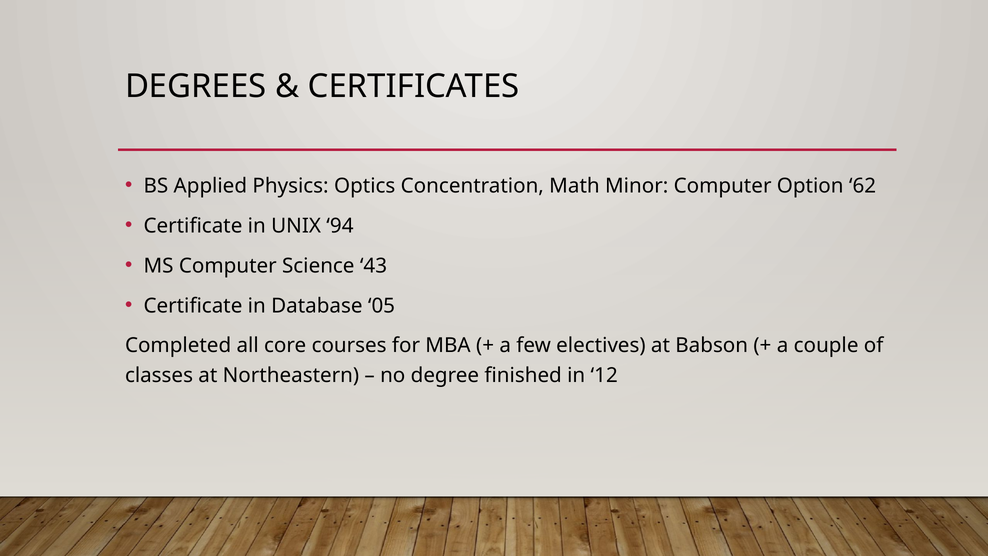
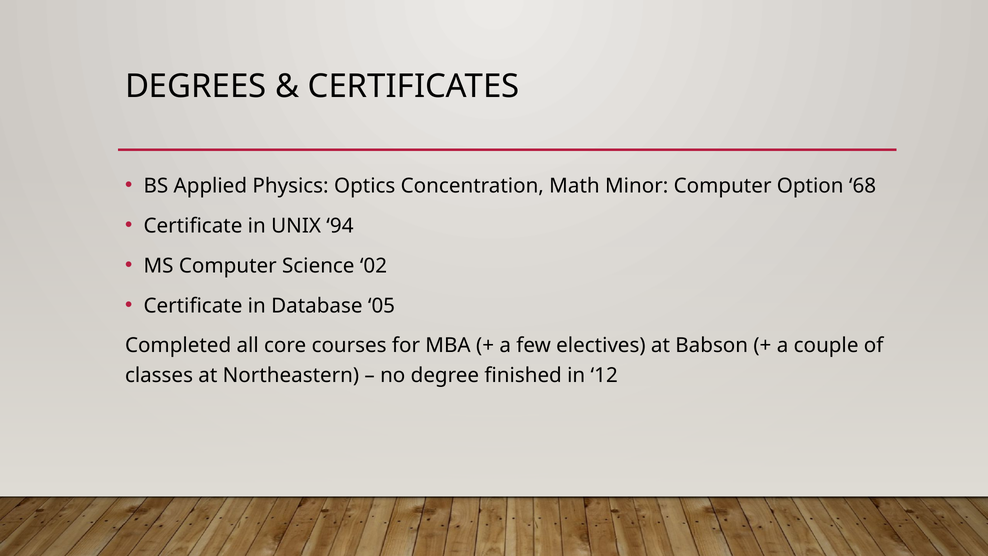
62: 62 -> 68 (863, 186)
43: 43 -> 02 (373, 266)
